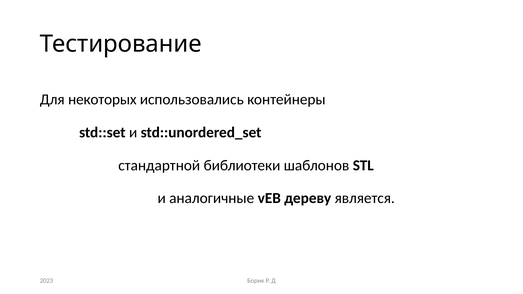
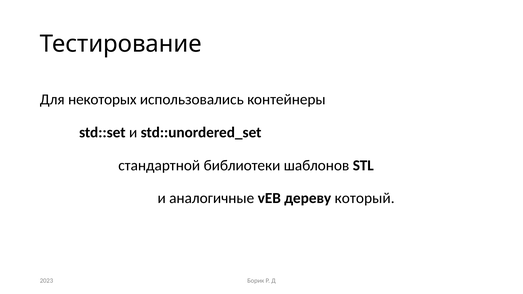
является: является -> который (365, 198)
